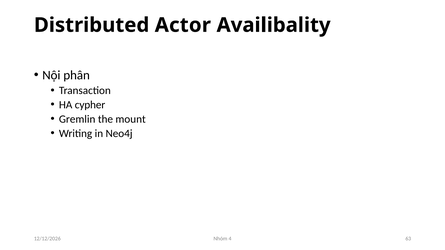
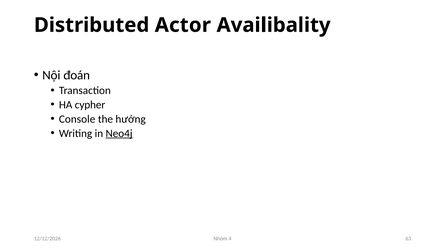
phân: phân -> đoán (77, 75)
Gremlin: Gremlin -> Console (77, 119)
mount: mount -> hướng (131, 119)
Neo4j underline: none -> present (119, 134)
